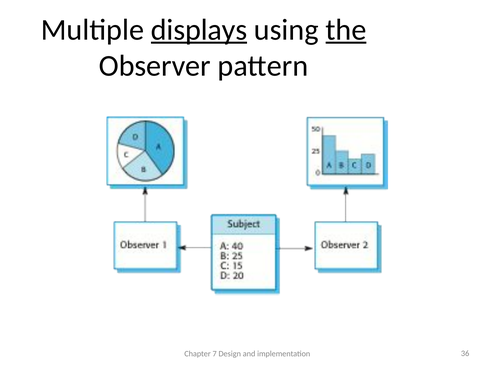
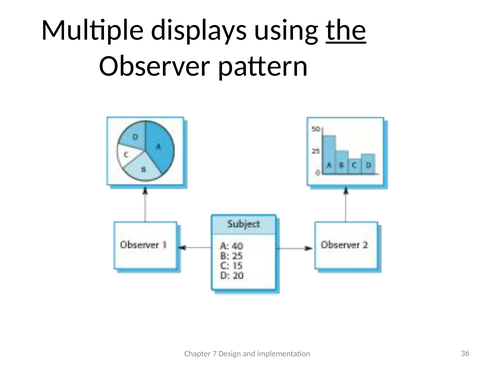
displays underline: present -> none (199, 30)
